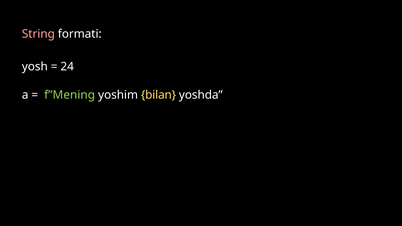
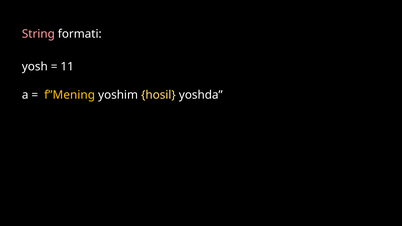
24: 24 -> 11 (67, 67)
f”Mening colour: light green -> yellow (70, 95)
bilan: bilan -> hosil (158, 95)
